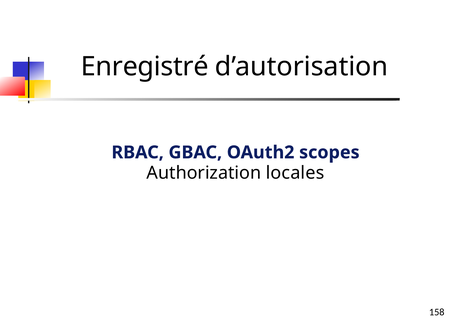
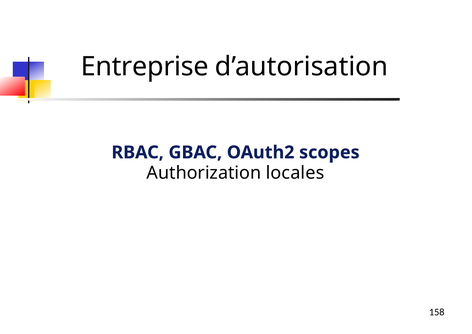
Enregistré: Enregistré -> Entreprise (145, 66)
